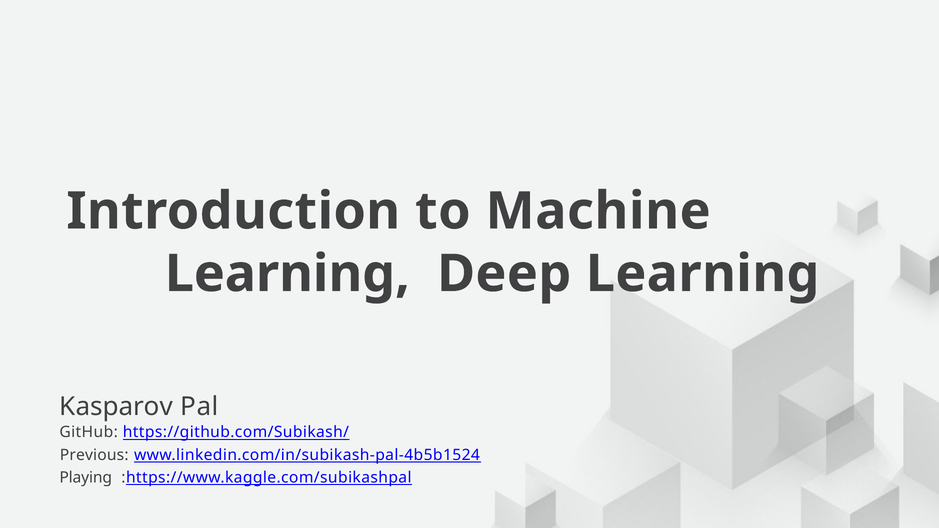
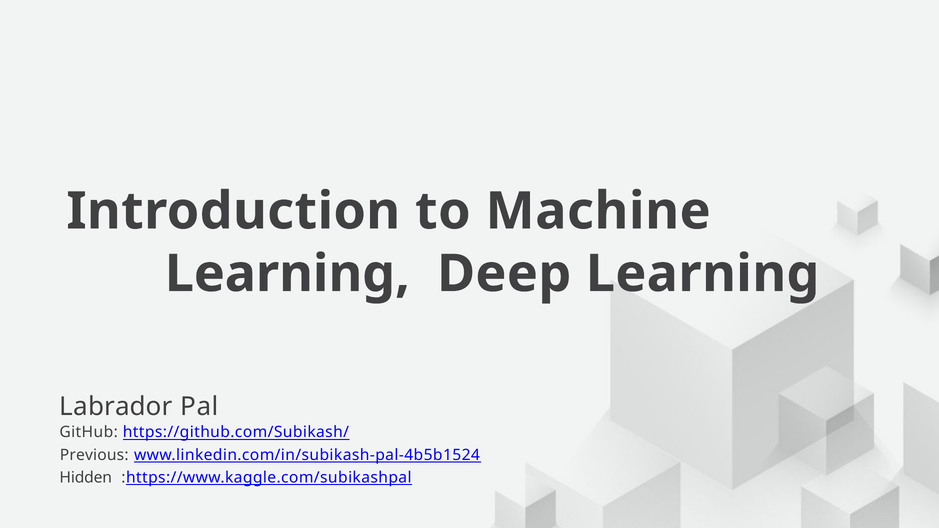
Kasparov: Kasparov -> Labrador (116, 407)
Playing: Playing -> Hidden (86, 478)
